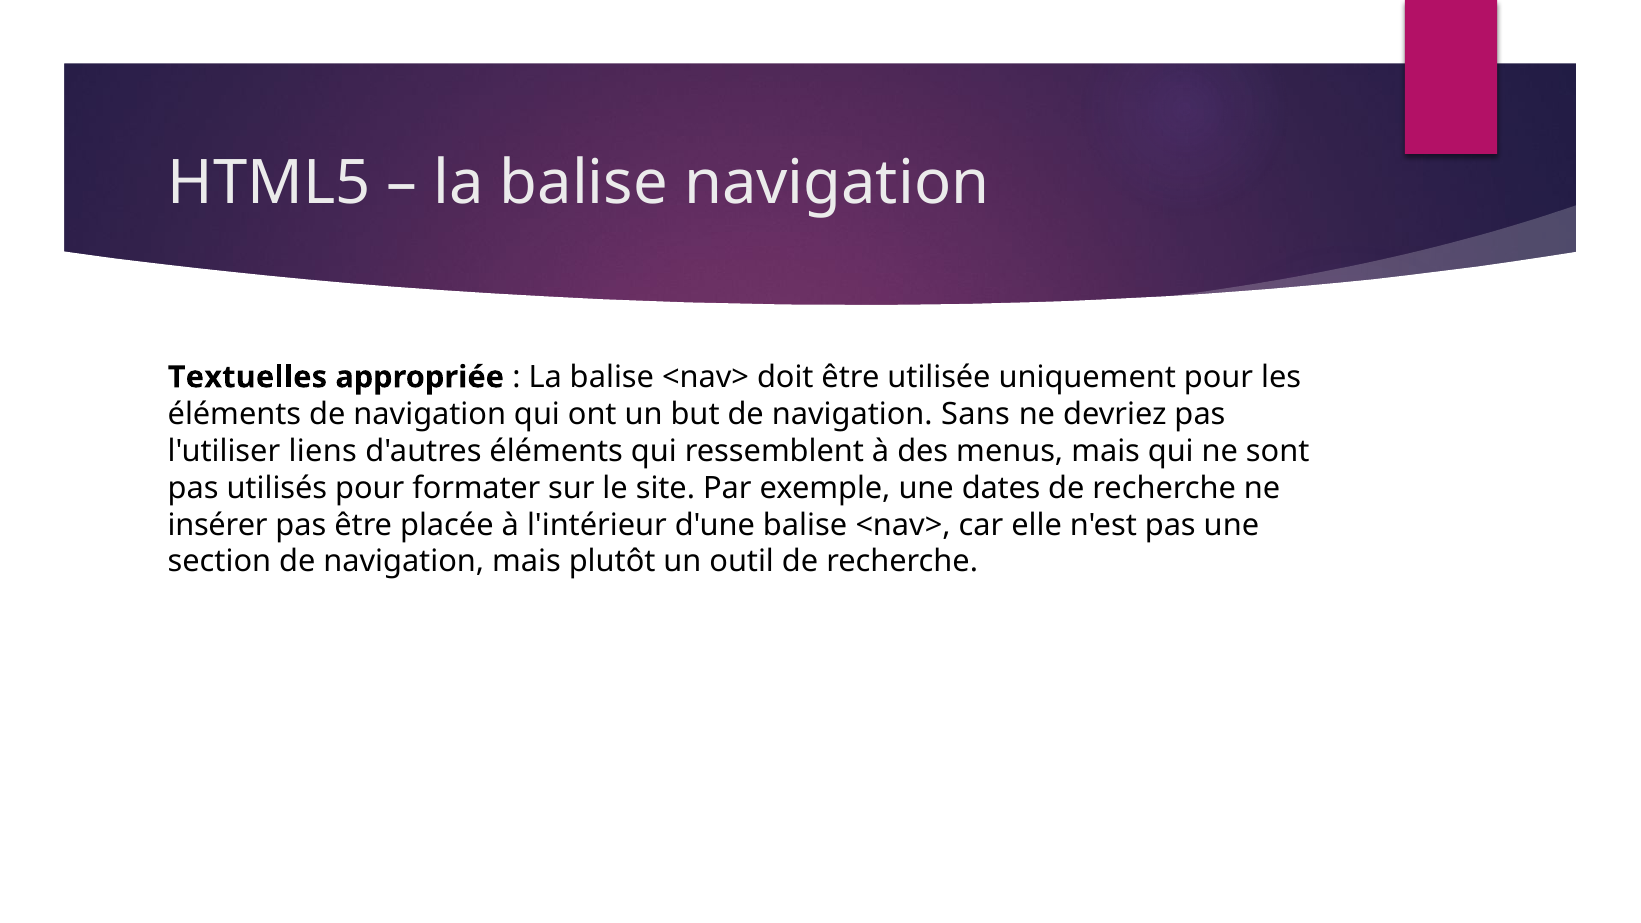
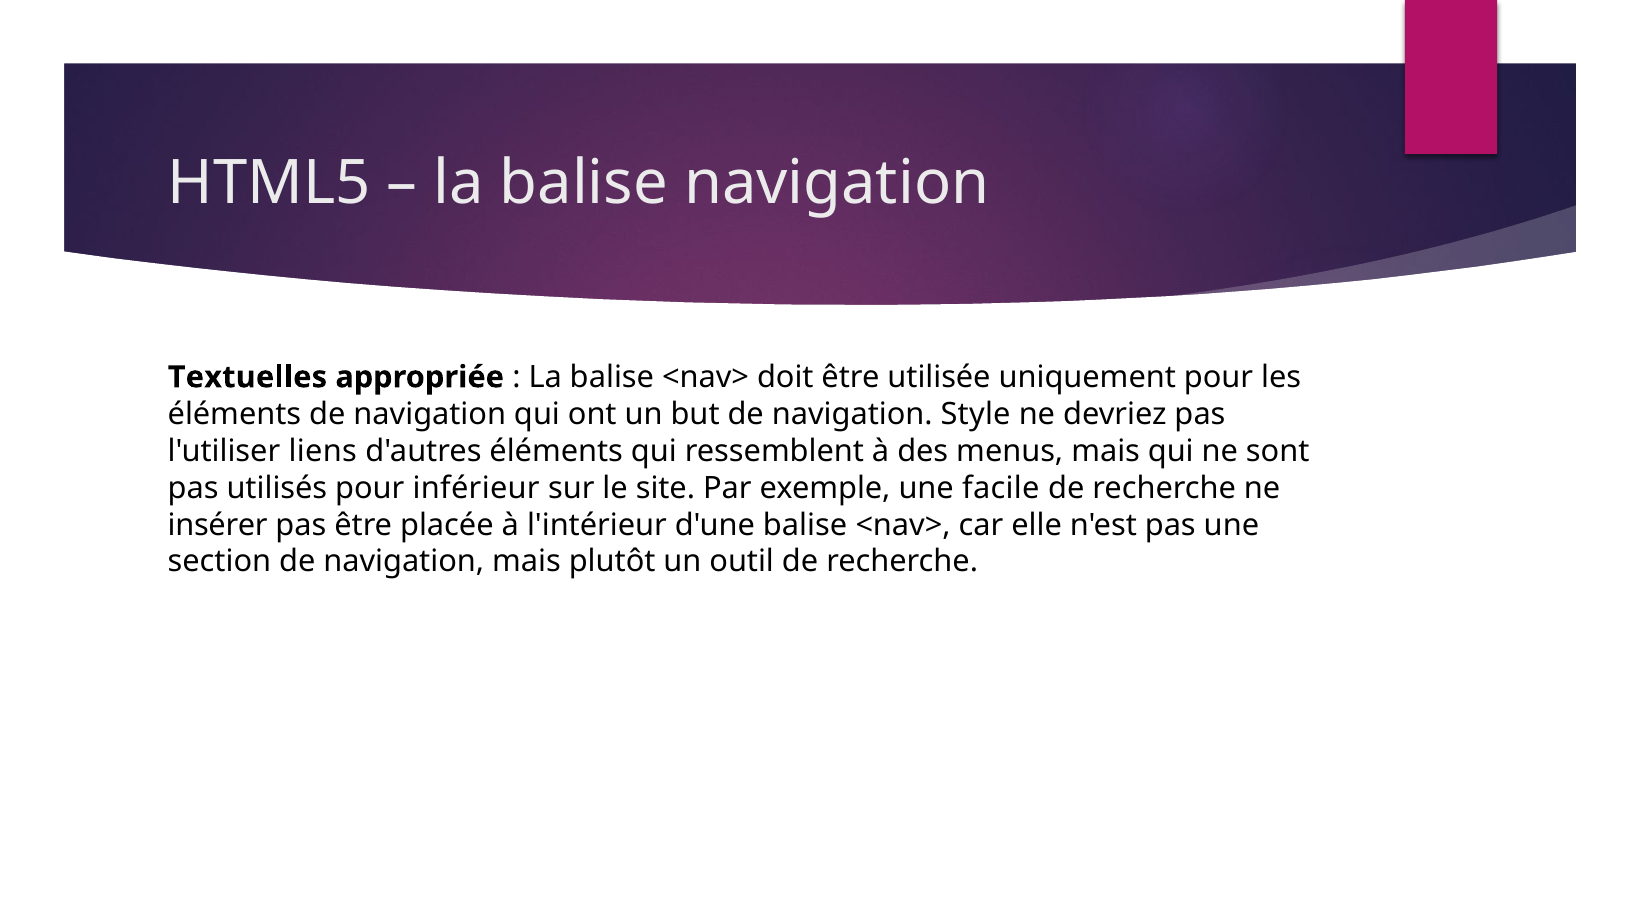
Sans: Sans -> Style (976, 414)
formater: formater -> inférieur (476, 488)
dates: dates -> facile (1001, 488)
